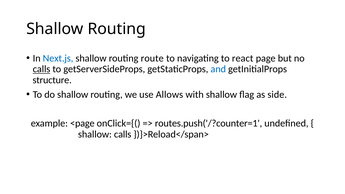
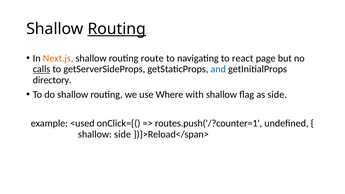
Routing underline: none -> present (117, 29)
Next.js colour: blue -> orange (58, 58)
structure: structure -> directory (52, 80)
Allows: Allows -> Where (170, 95)
<page: <page -> <used (82, 123)
shallow calls: calls -> side (123, 134)
